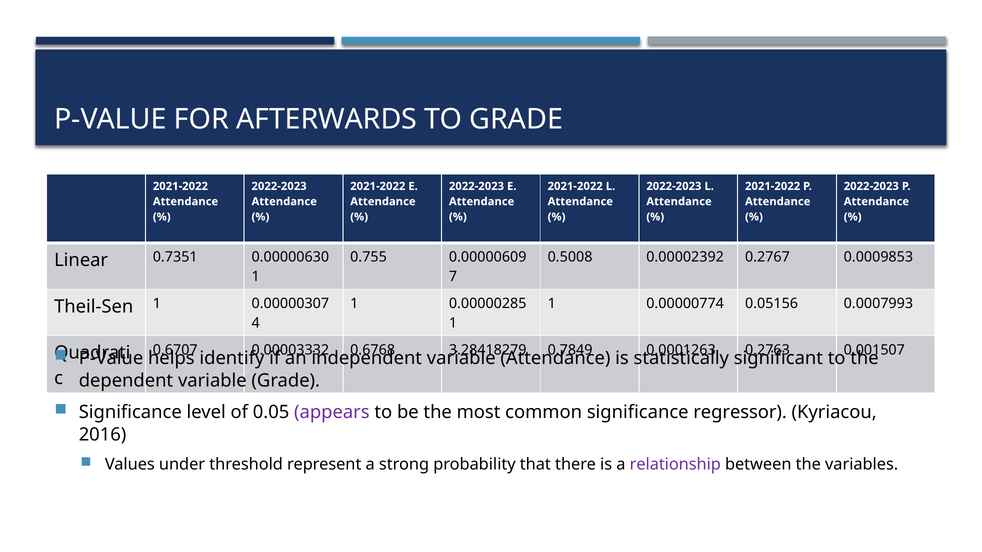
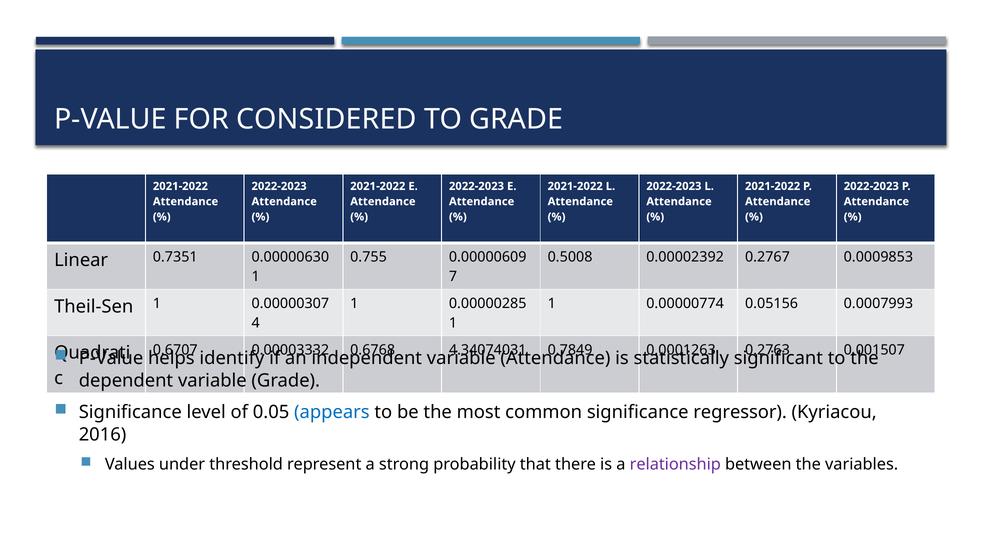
AFTERWARDS: AFTERWARDS -> CONSIDERED (326, 119)
3.28418279: 3.28418279 -> 4.34074031 (488, 350)
appears colour: purple -> blue (332, 413)
